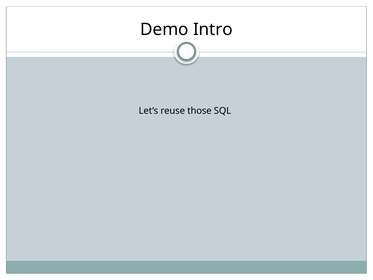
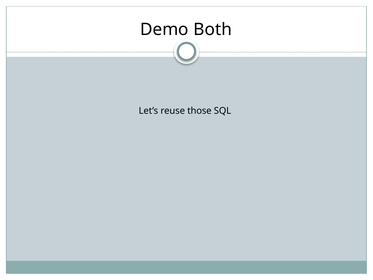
Intro: Intro -> Both (213, 29)
